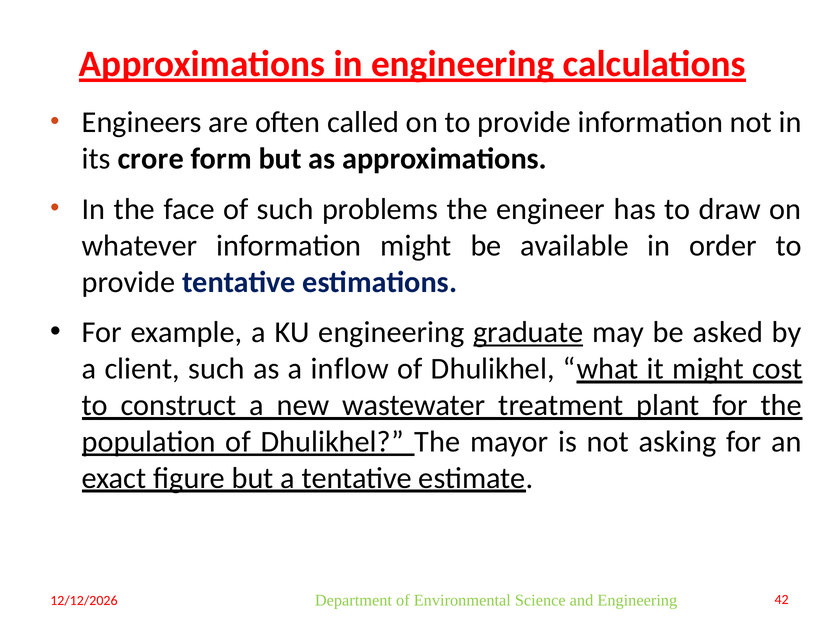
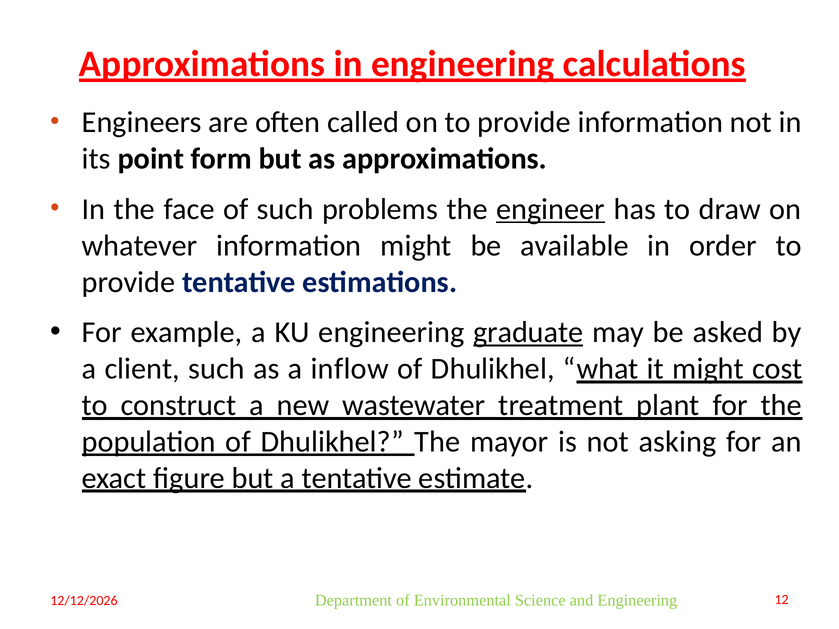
crore: crore -> point (151, 159)
engineer underline: none -> present (551, 209)
42: 42 -> 12 (782, 600)
